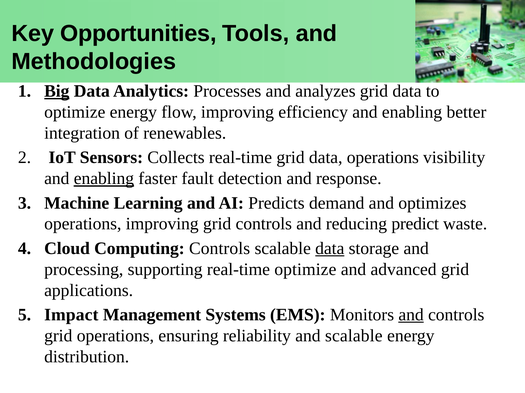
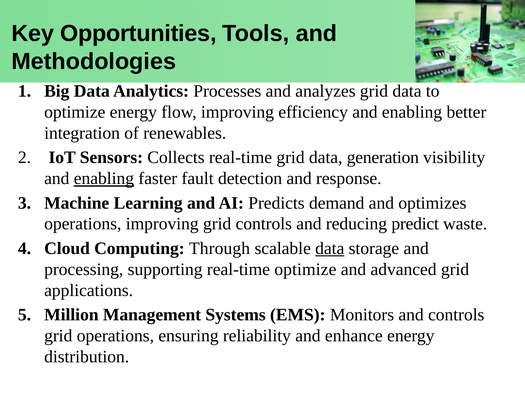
Big underline: present -> none (57, 91)
data operations: operations -> generation (383, 158)
Computing Controls: Controls -> Through (220, 249)
Impact: Impact -> Million (71, 315)
and underline: present -> none (411, 315)
and scalable: scalable -> enhance (354, 336)
